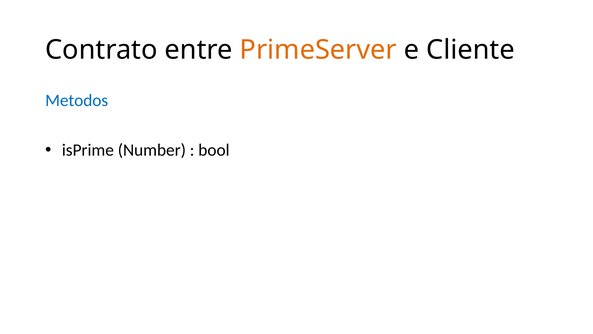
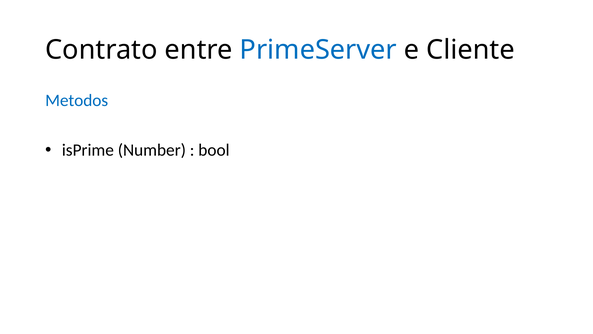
PrimeServer colour: orange -> blue (318, 50)
